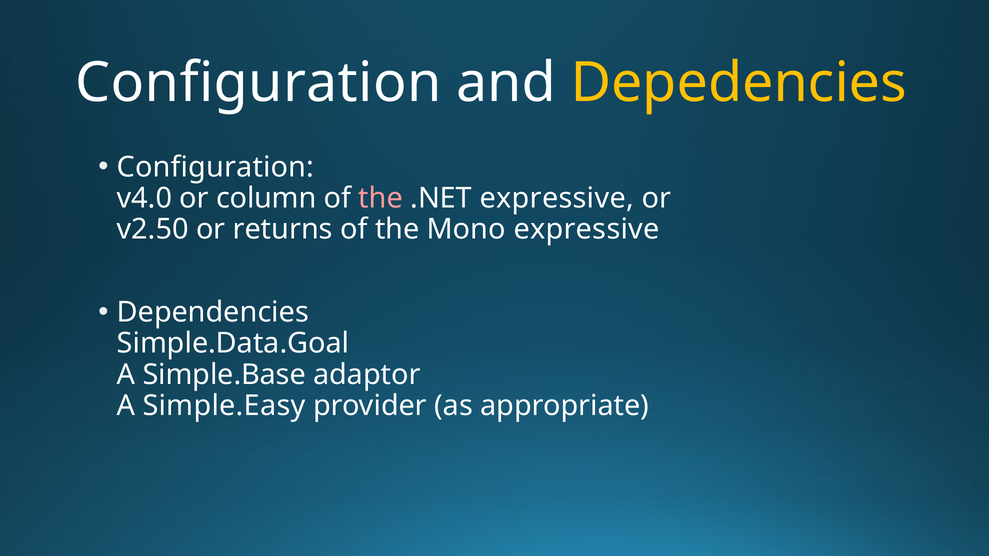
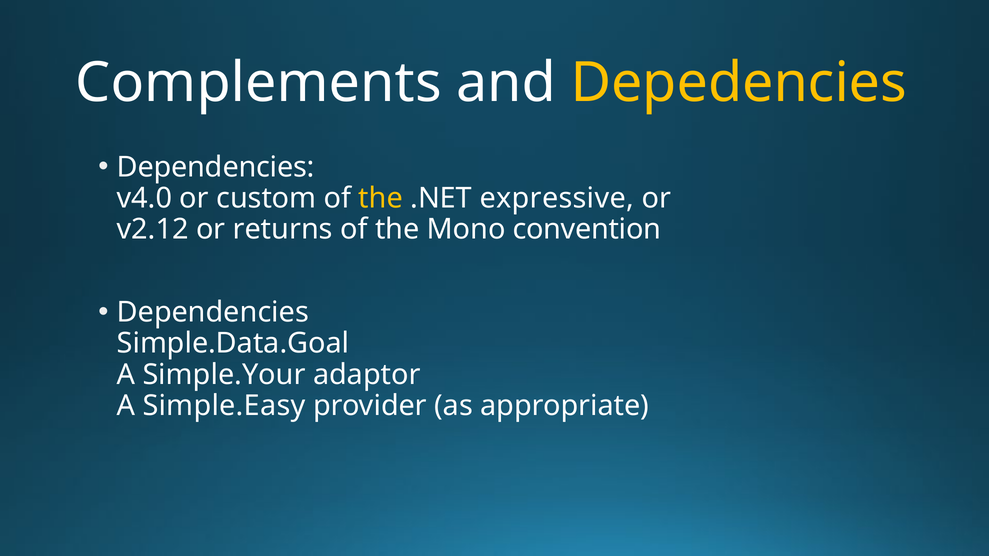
Configuration: Configuration -> Complements (259, 83)
Configuration: Configuration -> Dependencies (216, 167)
column: column -> custom (266, 198)
the colour: pink -> yellow (381, 198)
v2.50: v2.50 -> v2.12 (153, 230)
Mono expressive: expressive -> convention (587, 230)
Simple.Base: Simple.Base -> Simple.Your (224, 375)
